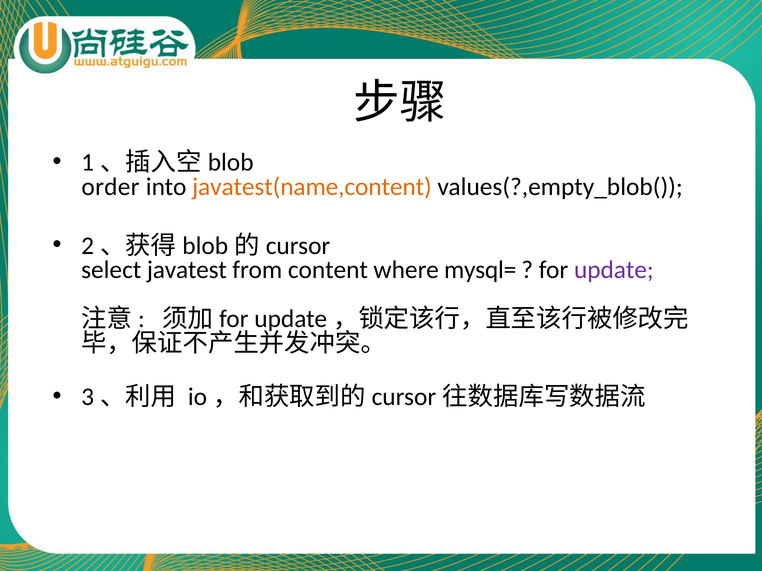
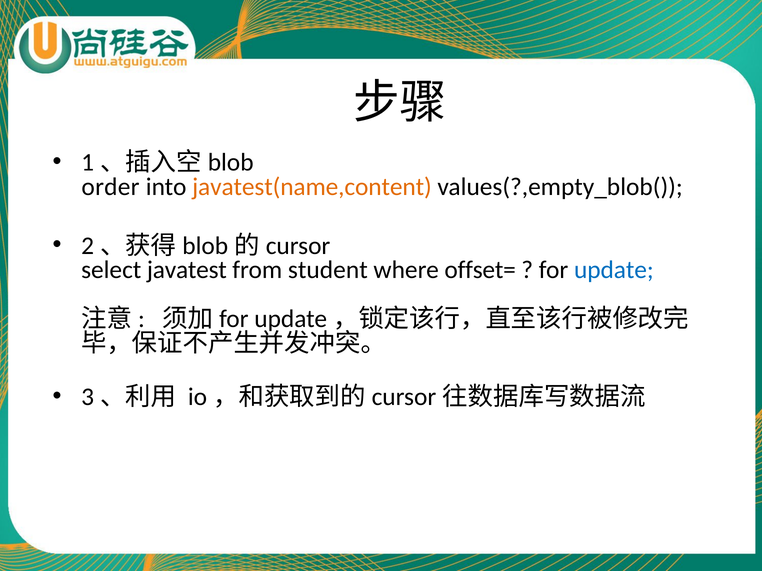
content: content -> student (328, 270)
mysql=: mysql= -> offset= (480, 270)
update colour: purple -> blue (614, 270)
